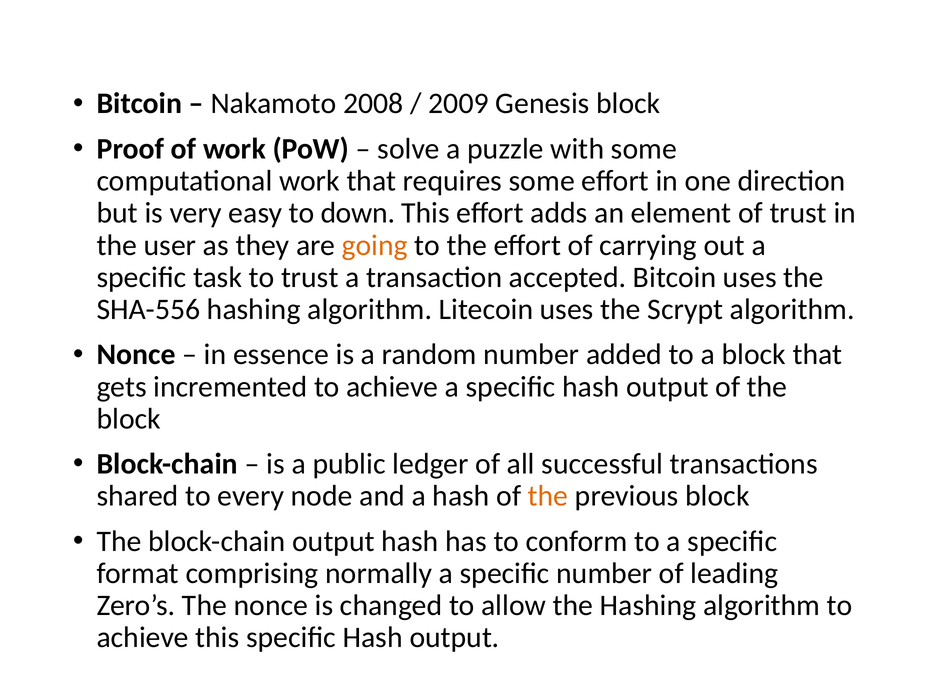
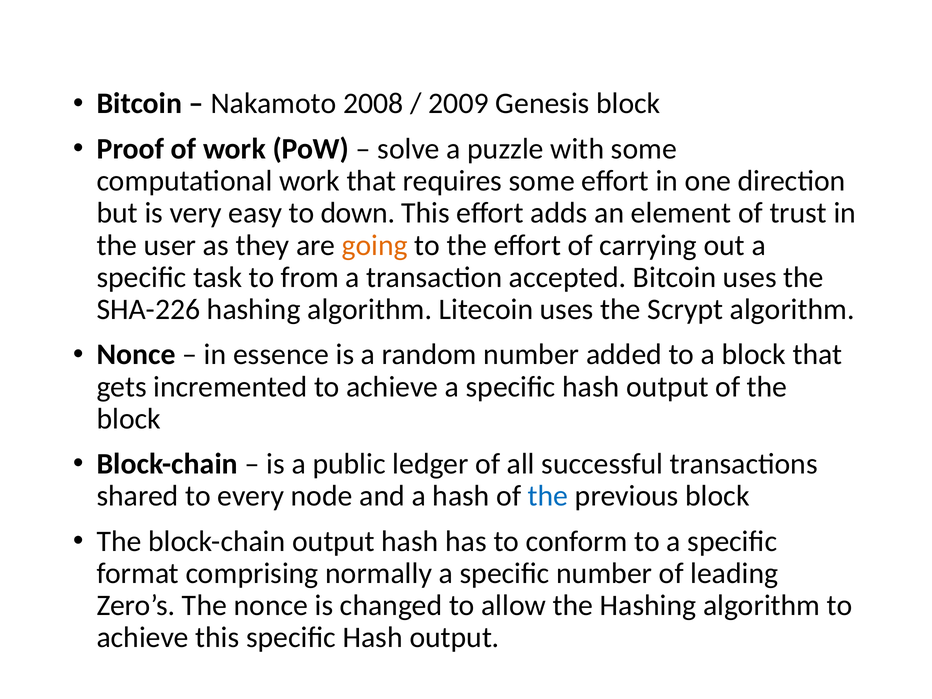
to trust: trust -> from (310, 277)
SHA-556: SHA-556 -> SHA-226 (148, 309)
the colour: orange -> blue (548, 496)
